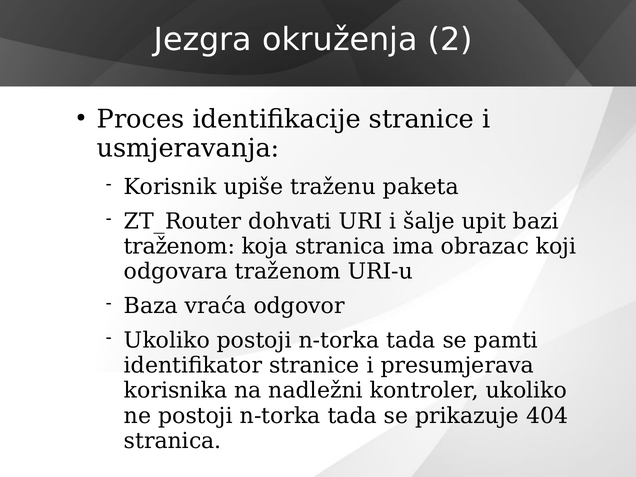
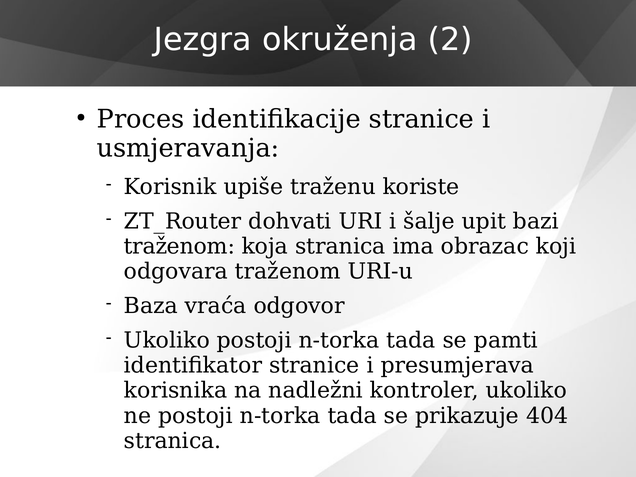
paketa: paketa -> koriste (421, 187)
